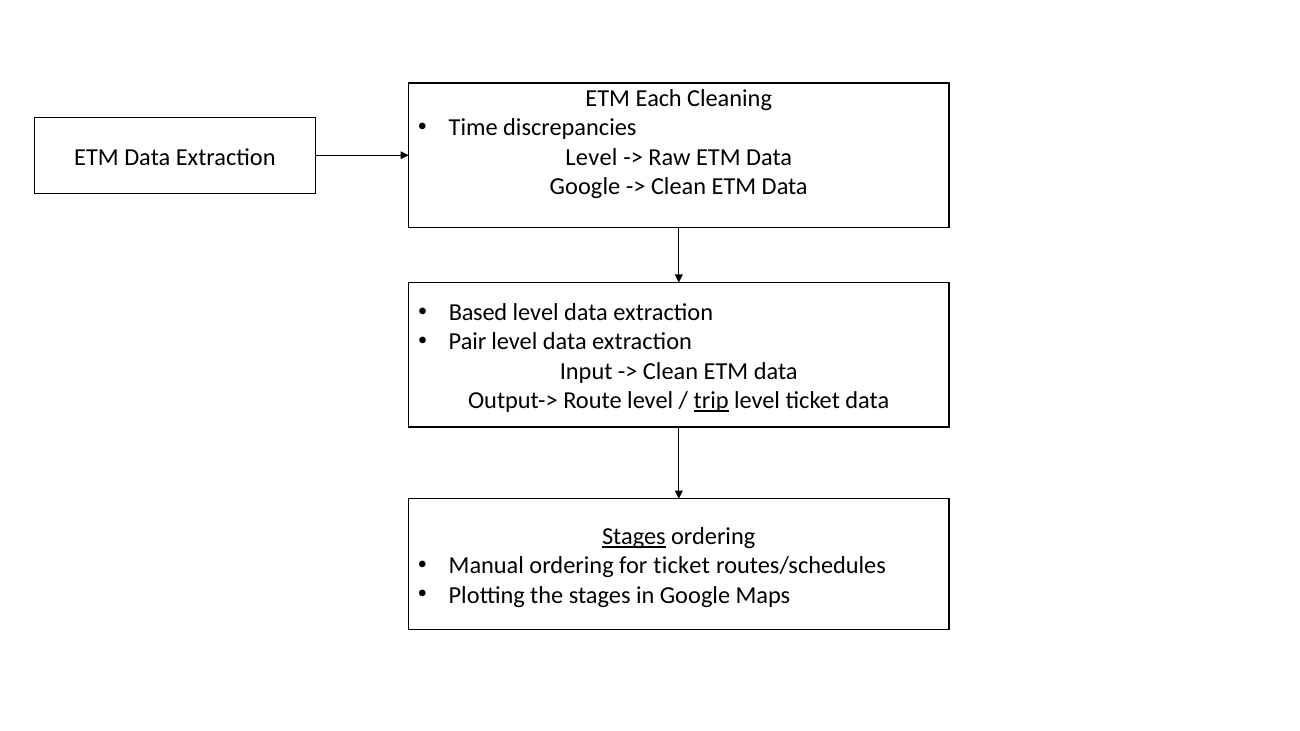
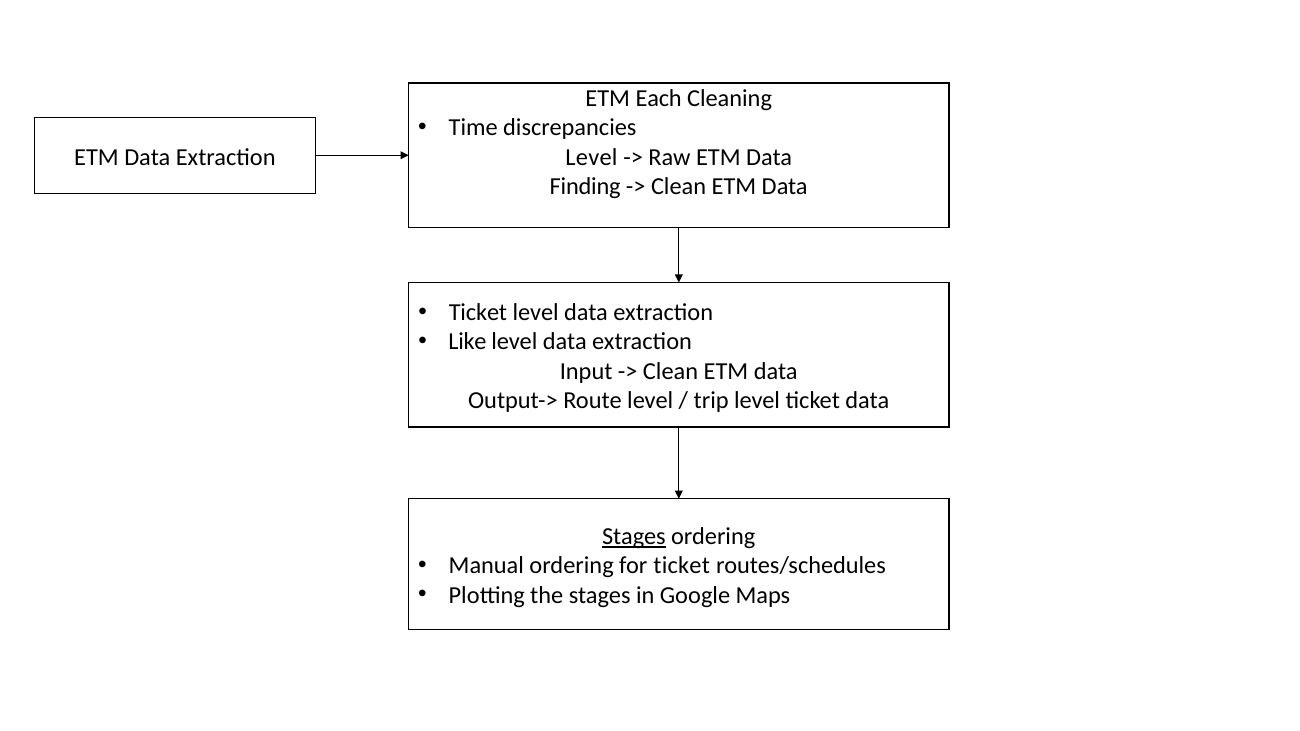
Google: Google -> Finding (585, 186)
Based: Based -> Ticket (478, 313)
Pair: Pair -> Like (467, 342)
trip underline: present -> none (711, 401)
